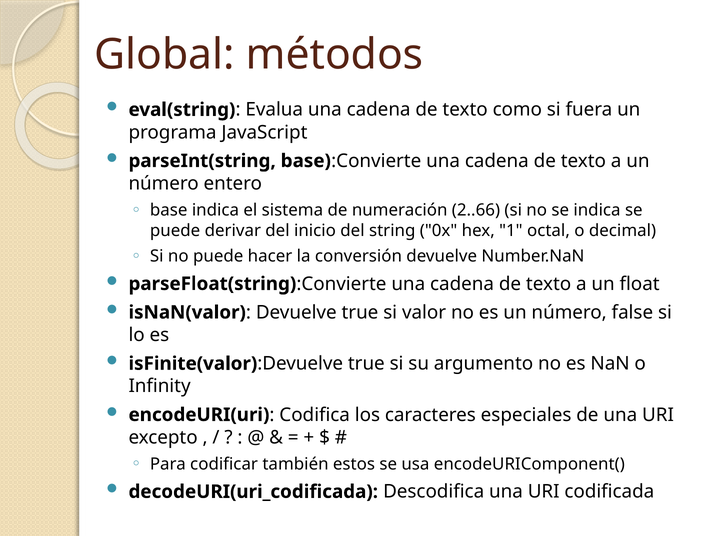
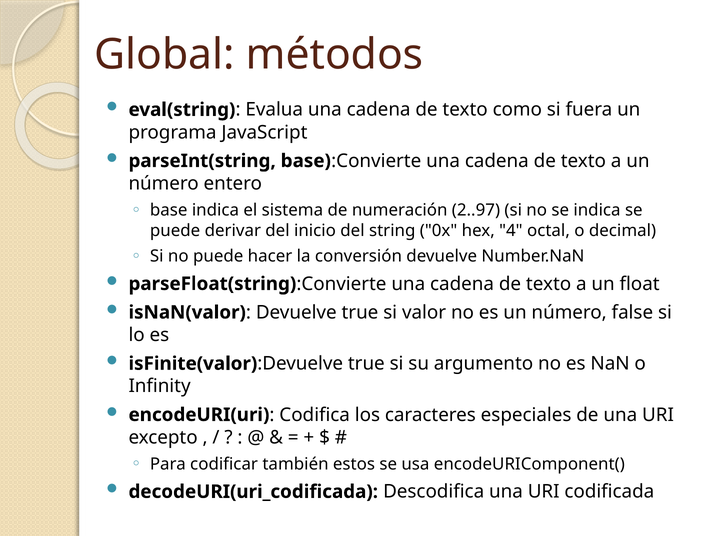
2..66: 2..66 -> 2..97 (476, 210)
1: 1 -> 4 (511, 231)
